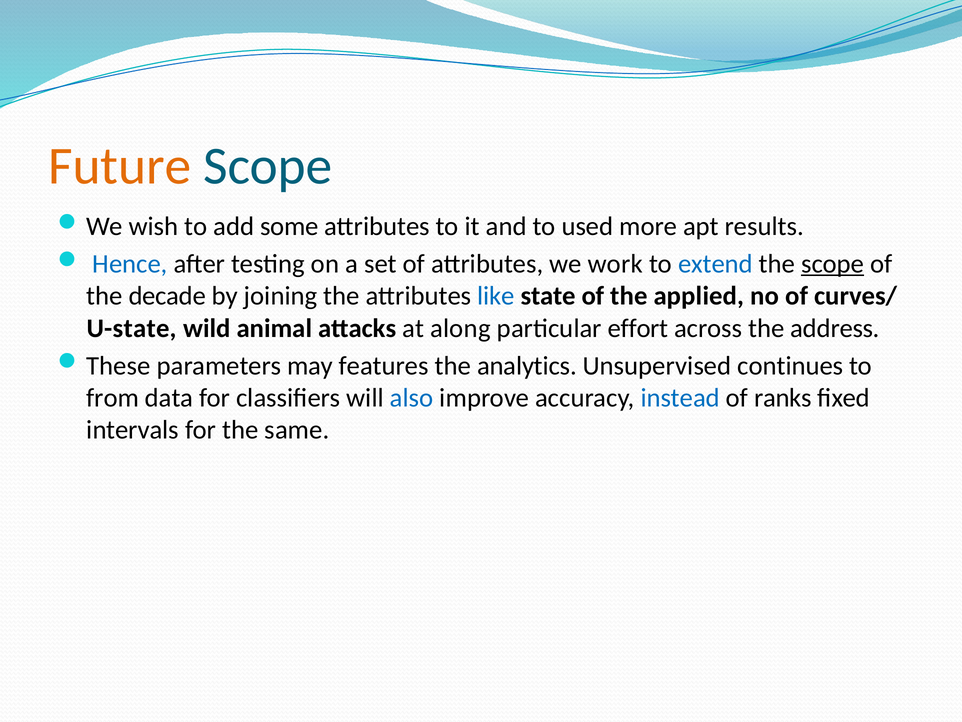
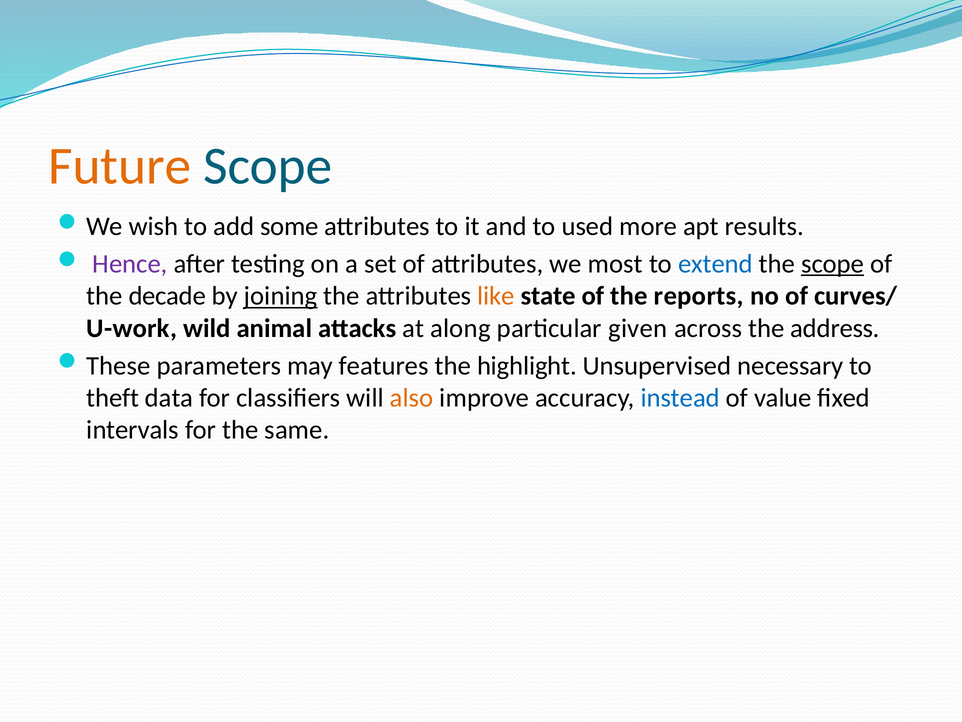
Hence colour: blue -> purple (130, 264)
work: work -> most (615, 264)
joining underline: none -> present (281, 296)
like colour: blue -> orange (496, 296)
applied: applied -> reports (699, 296)
U-state: U-state -> U-work (132, 328)
effort: effort -> given (638, 328)
analytics: analytics -> highlight (527, 365)
continues: continues -> necessary (790, 365)
from: from -> theft (113, 398)
also colour: blue -> orange (412, 398)
ranks: ranks -> value (783, 398)
